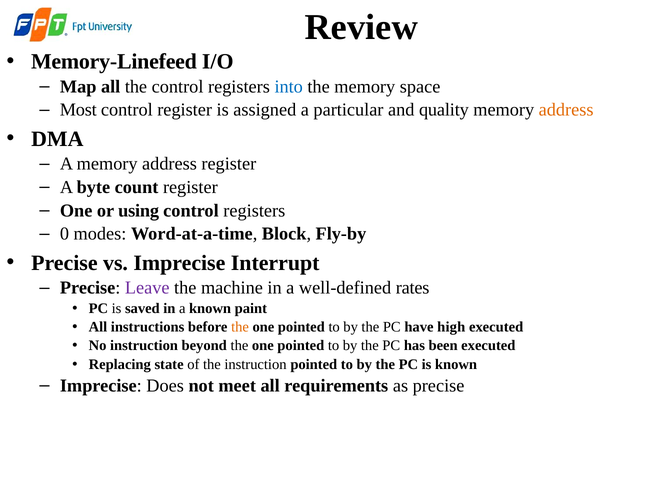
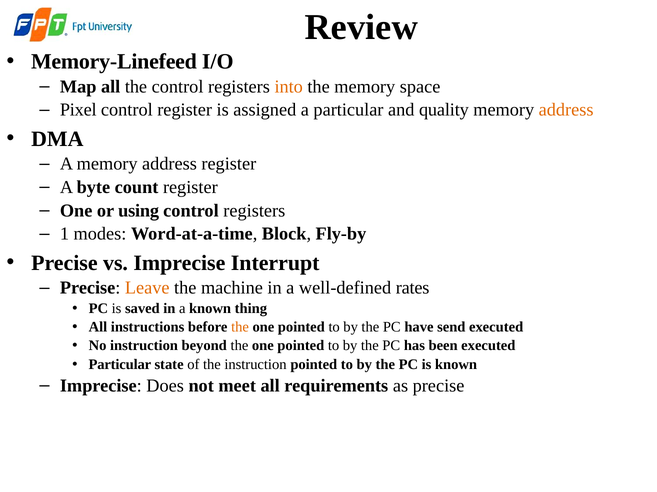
into colour: blue -> orange (289, 87)
Most: Most -> Pixel (78, 110)
0: 0 -> 1 (65, 234)
Leave colour: purple -> orange (147, 288)
paint: paint -> thing (251, 309)
high: high -> send (451, 328)
Replacing: Replacing -> Particular (120, 365)
